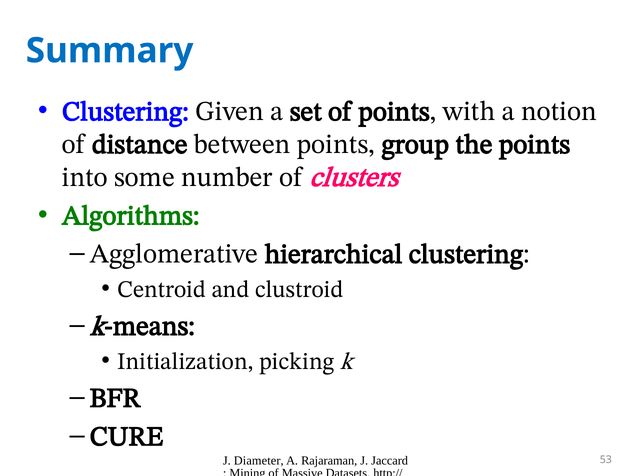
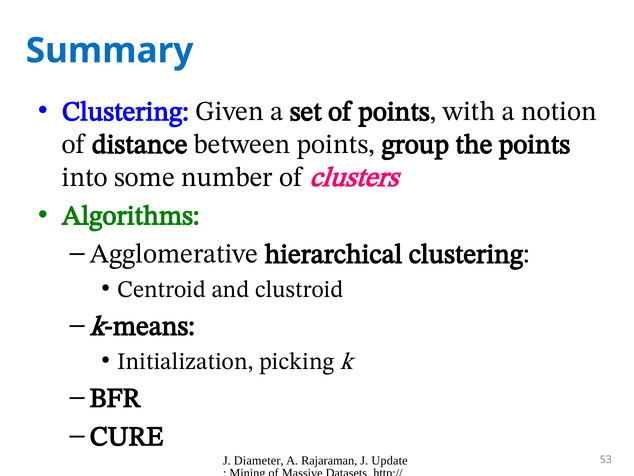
Jaccard: Jaccard -> Update (390, 460)
